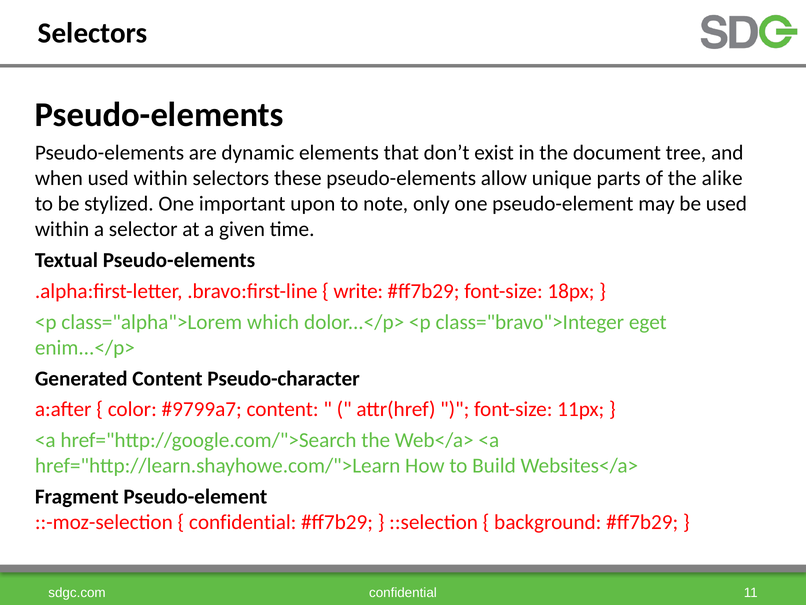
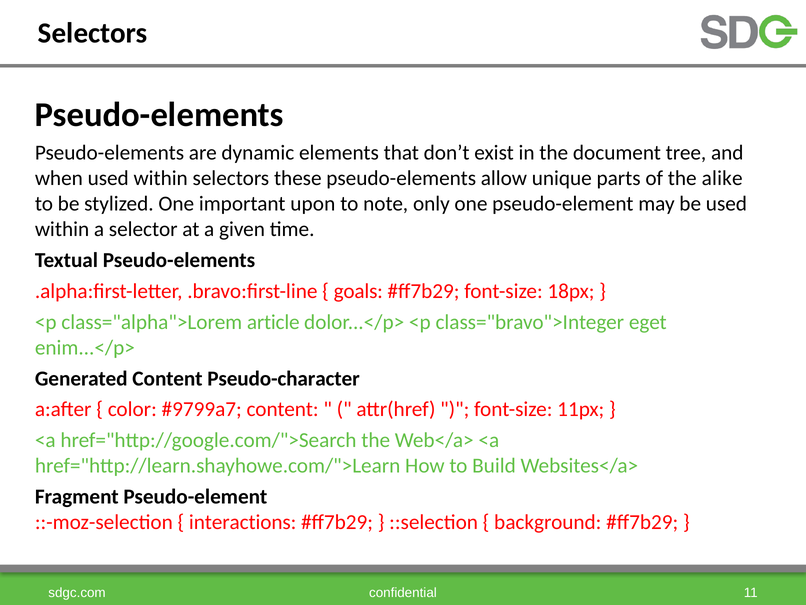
write: write -> goals (358, 291)
which: which -> article (273, 322)
confidential: confidential -> interactions (243, 522)
